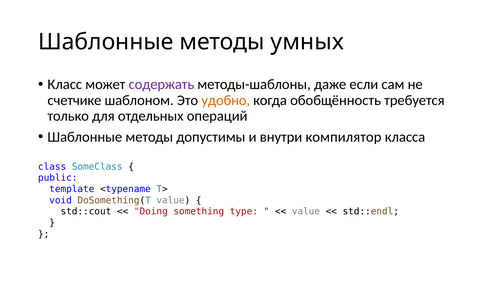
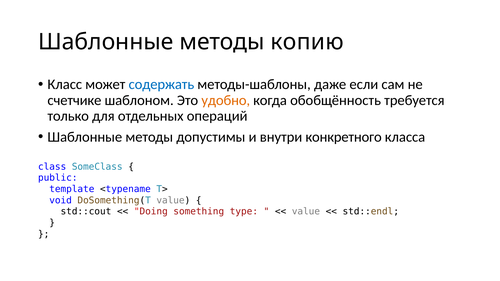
умных: умных -> копию (307, 42)
содержать colour: purple -> blue (161, 85)
компилятор: компилятор -> конкретного (344, 137)
